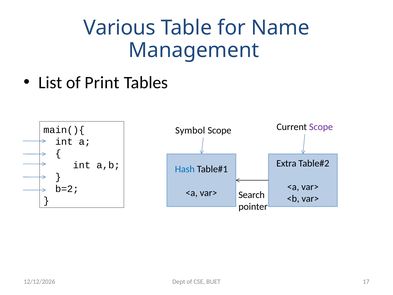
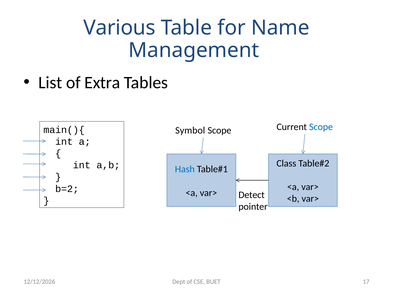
Print: Print -> Extra (102, 82)
Scope colour: purple -> blue (321, 127)
Extra: Extra -> Class (286, 163)
Search: Search -> Detect (252, 195)
